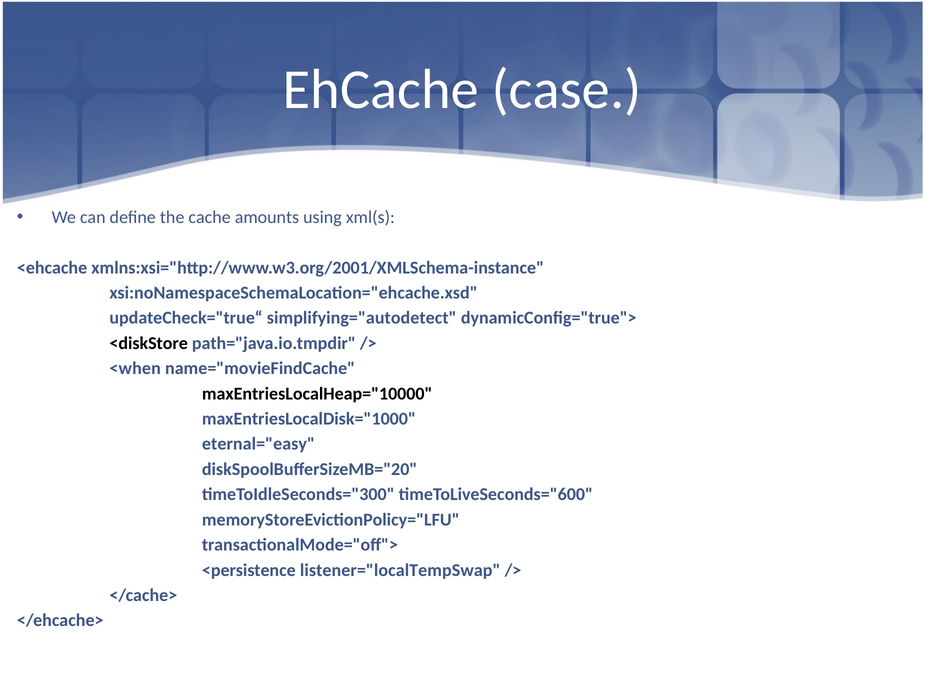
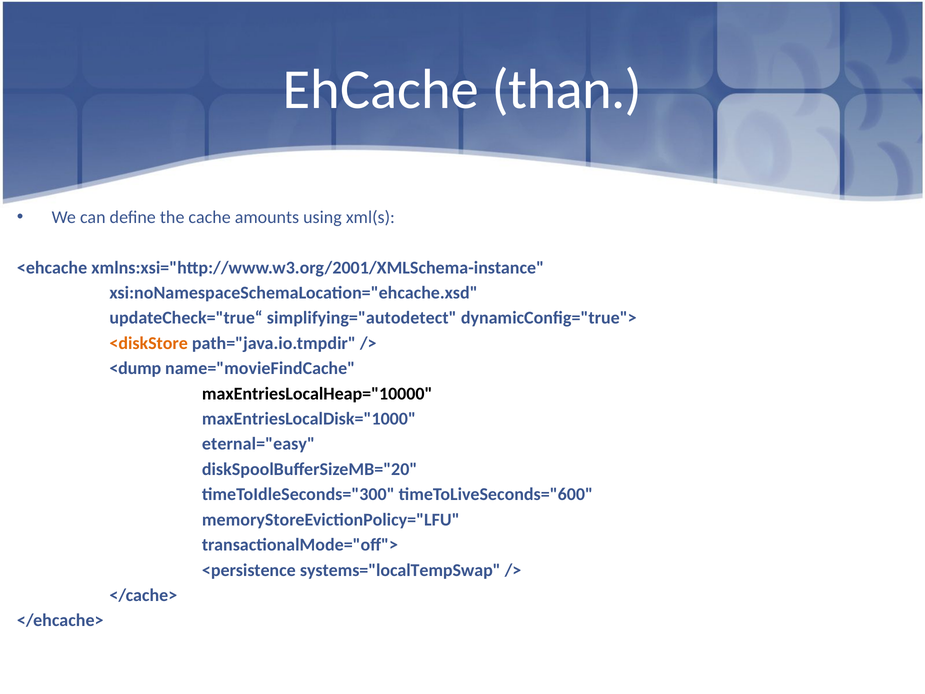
case: case -> than (567, 90)
<diskStore colour: black -> orange (149, 343)
<when: <when -> <dump (135, 368)
listener="localTempSwap: listener="localTempSwap -> systems="localTempSwap (400, 570)
